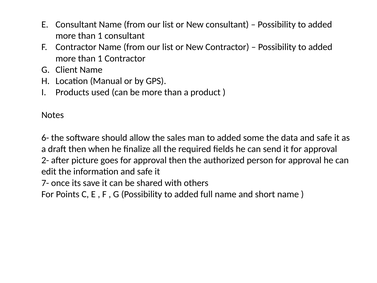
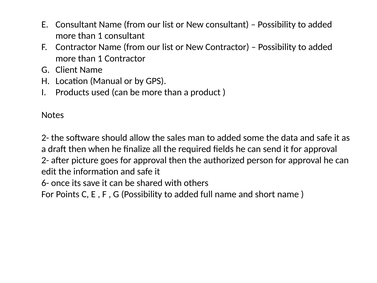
6-: 6- -> 2- (45, 138)
7-: 7- -> 6- (45, 183)
